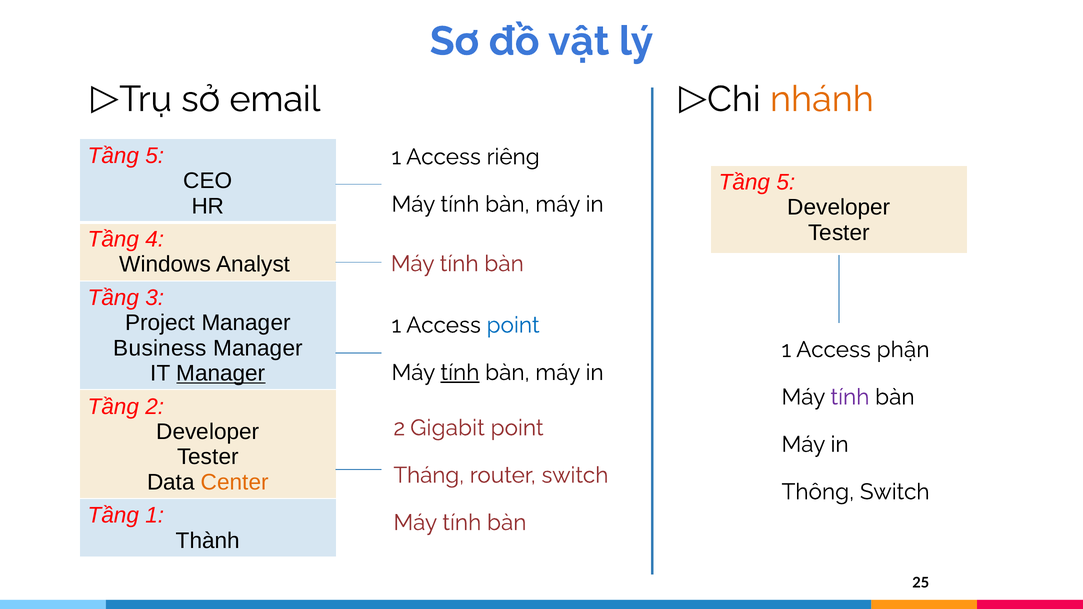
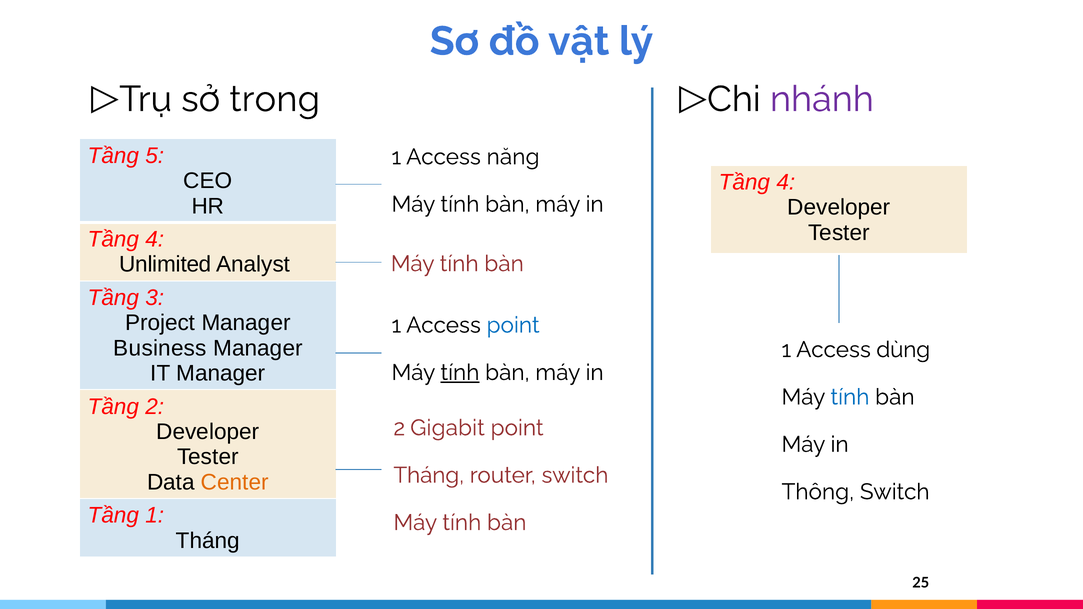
email: email -> trong (275, 99)
nhánh colour: orange -> purple (822, 99)
riêng: riêng -> năng (513, 157)
5: 5 -> 4 (786, 182)
Windows: Windows -> Unlimited (165, 265)
phận: phận -> dùng (903, 350)
Manager underline: present -> none (221, 373)
tính colour: purple -> blue (850, 397)
Thành: Thành -> Tháng (208, 541)
